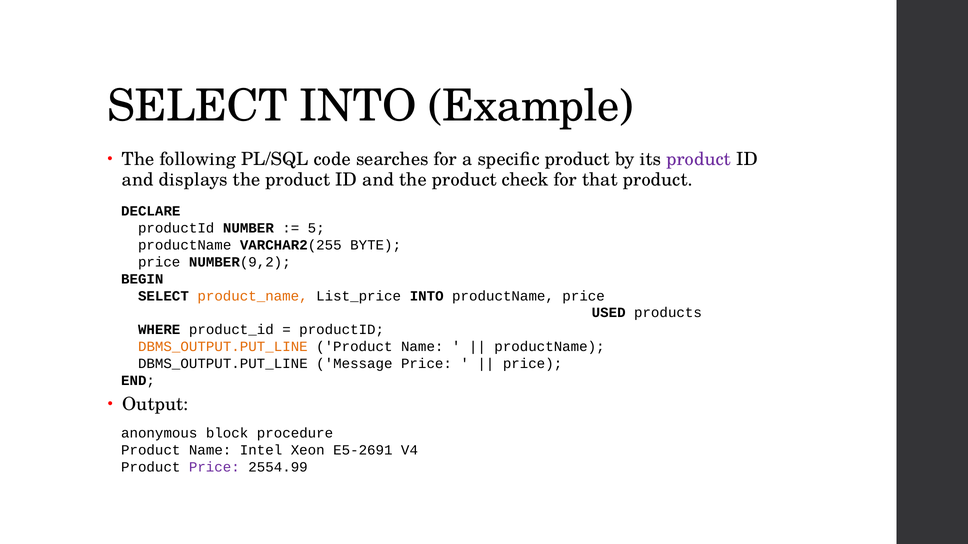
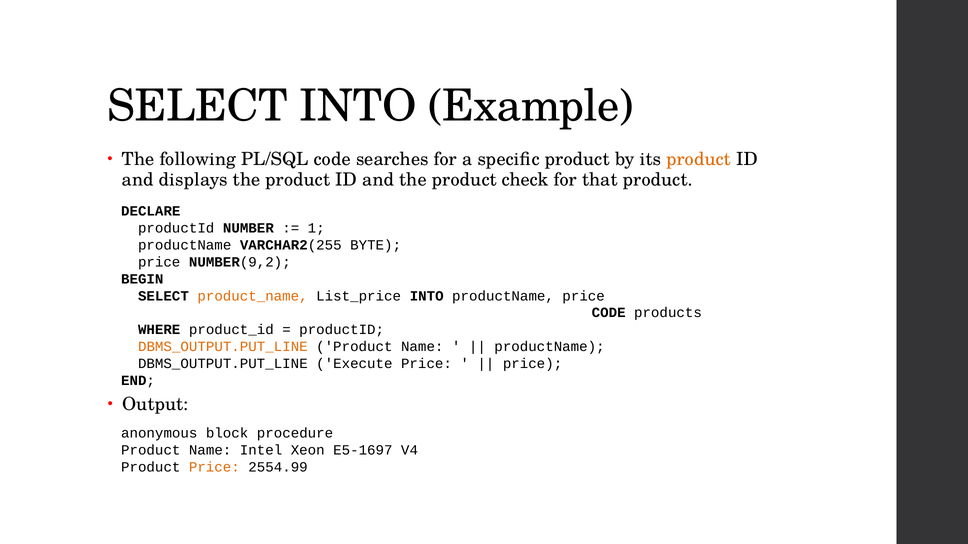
product colour: purple -> orange (699, 159)
5: 5 -> 1 (316, 228)
USED: USED -> CODE (609, 313)
Message: Message -> Execute (354, 364)
E5-2691: E5-2691 -> E5-1697 (363, 450)
Price colour: purple -> orange (214, 467)
